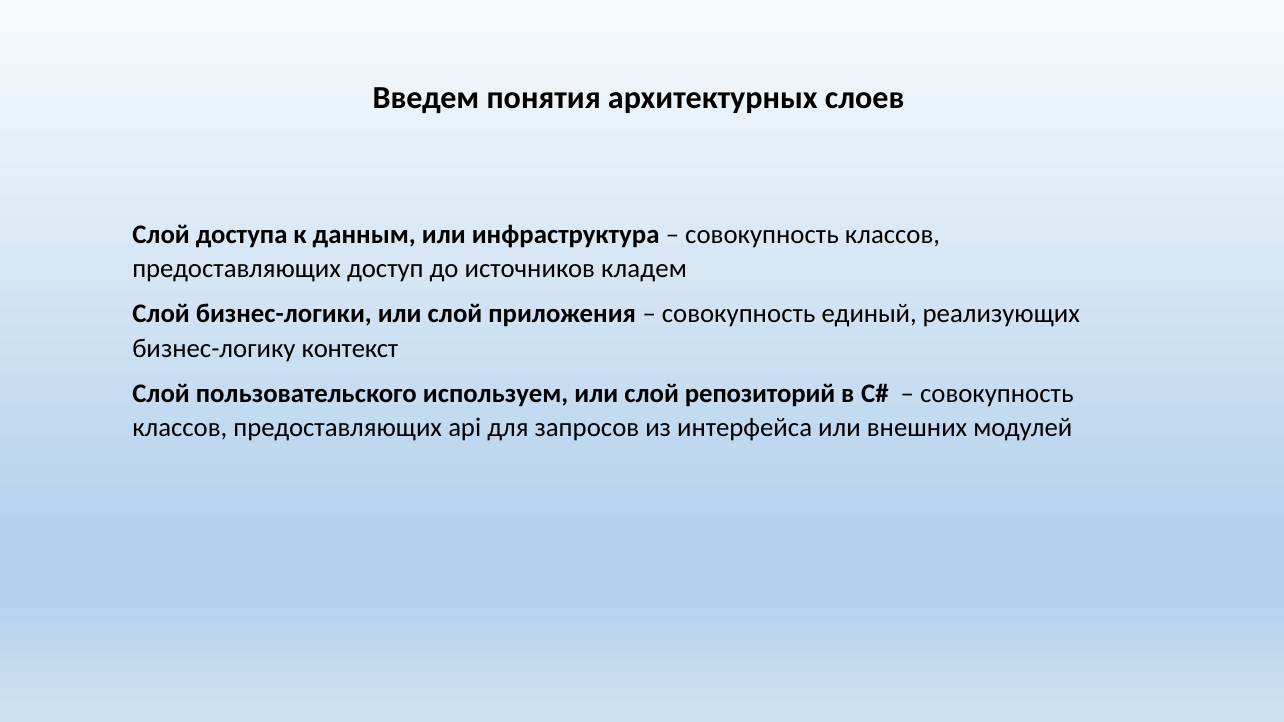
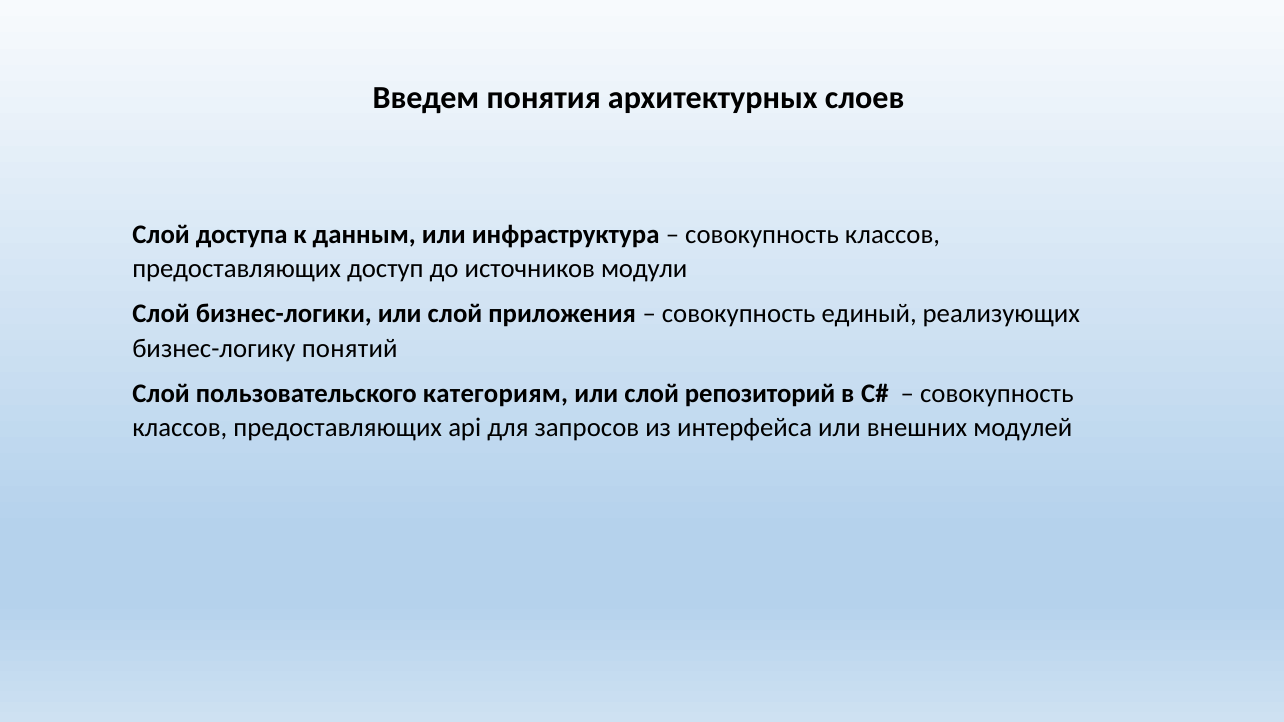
кладем: кладем -> модули (644, 269)
контекст: контекст -> понятий (350, 348)
используем: используем -> категориям (496, 393)
